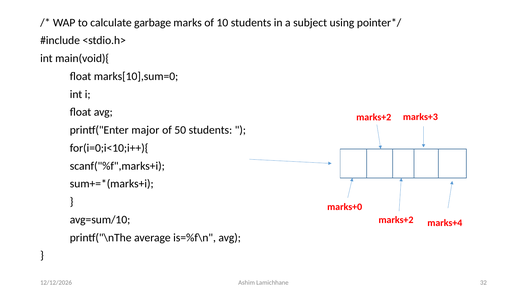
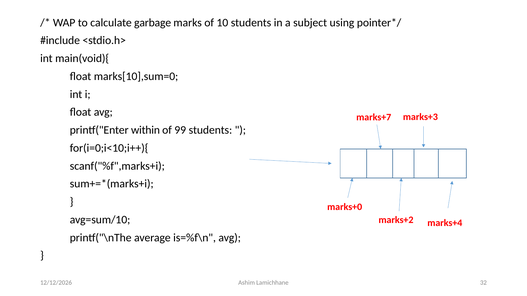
marks+2: marks+2 -> marks+7 (374, 118)
major: major -> within (145, 130)
50: 50 -> 99 (180, 130)
